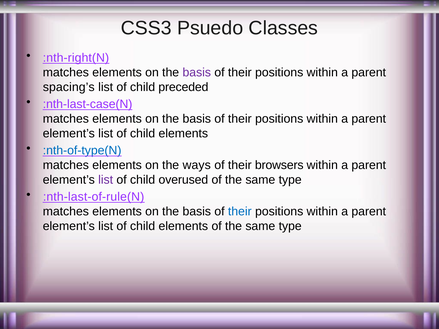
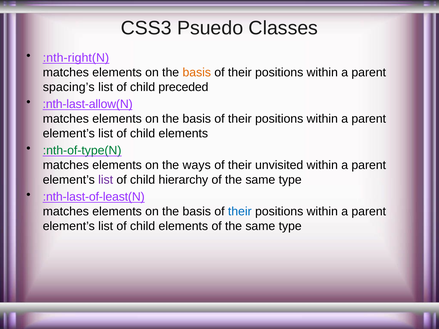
basis colour: purple -> orange (197, 73)
:nth-last-case(N: :nth-last-case(N -> :nth-last-allow(N (88, 104)
:nth-of-type(N colour: blue -> green (82, 151)
browsers: browsers -> unvisited (279, 165)
overused: overused -> hierarchy (183, 180)
:nth-last-of-rule(N: :nth-last-of-rule(N -> :nth-last-of-least(N (94, 197)
